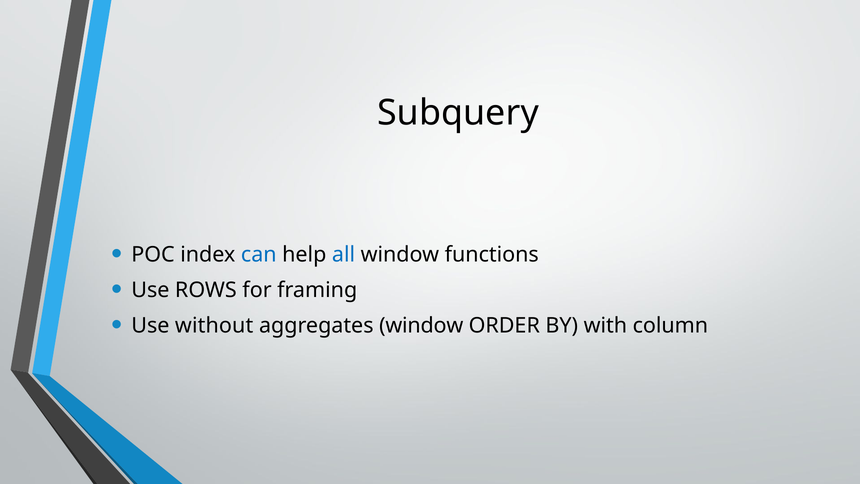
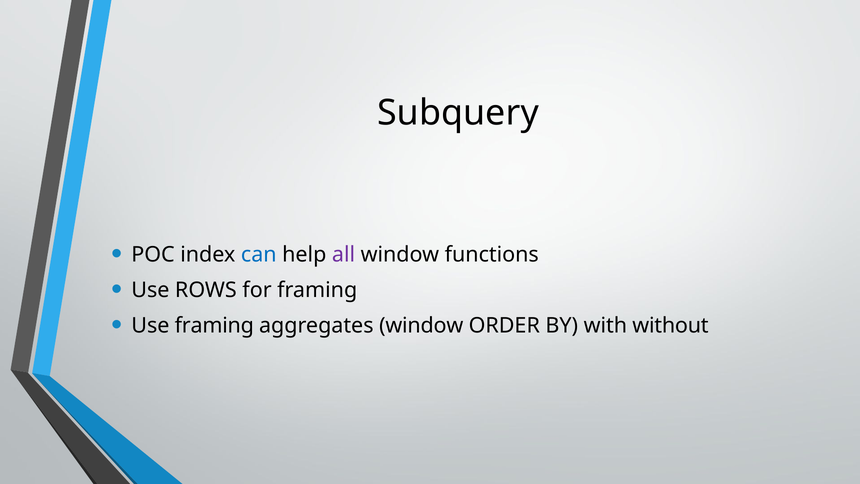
all colour: blue -> purple (344, 254)
Use without: without -> framing (214, 325)
column: column -> without (670, 325)
